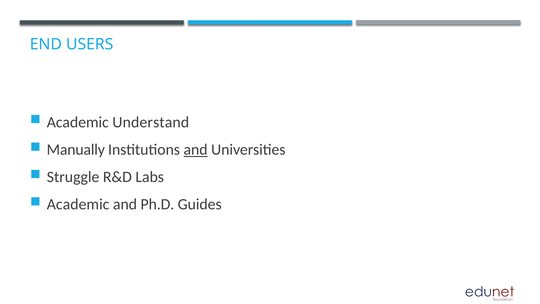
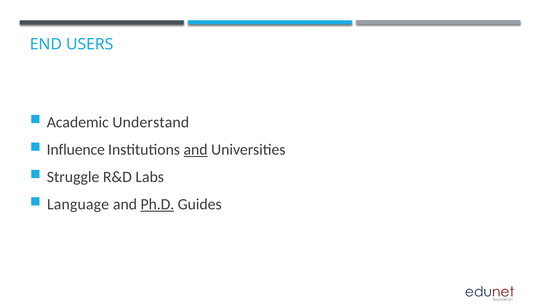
Manually: Manually -> Influence (76, 150)
Academic: Academic -> Language (78, 204)
Ph.D underline: none -> present (157, 204)
